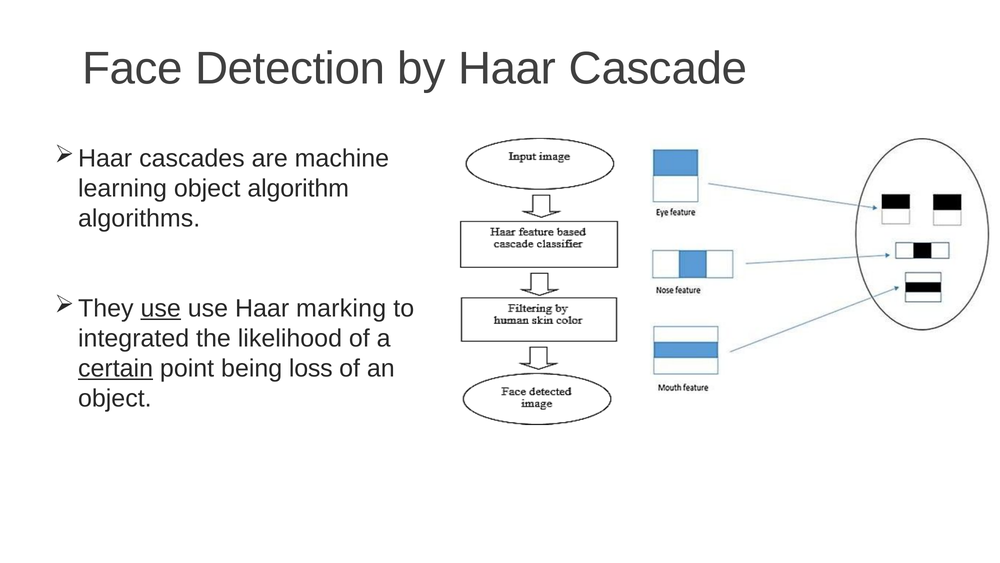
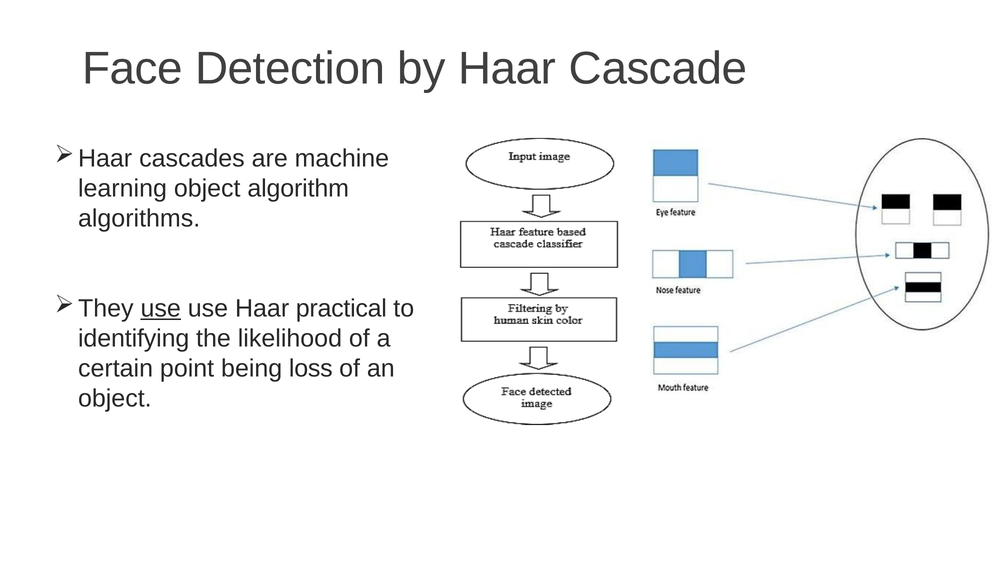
marking: marking -> practical (341, 308)
integrated: integrated -> identifying (134, 338)
certain underline: present -> none (116, 368)
